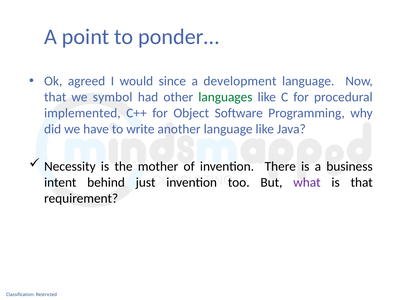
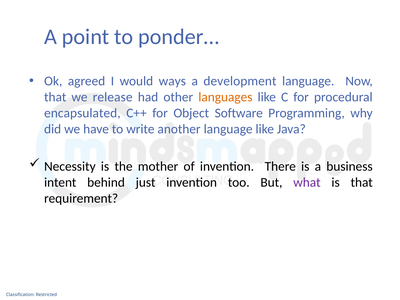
since: since -> ways (172, 81)
symbol: symbol -> release (113, 97)
languages colour: green -> orange (225, 97)
implemented: implemented -> encapsulated (82, 113)
